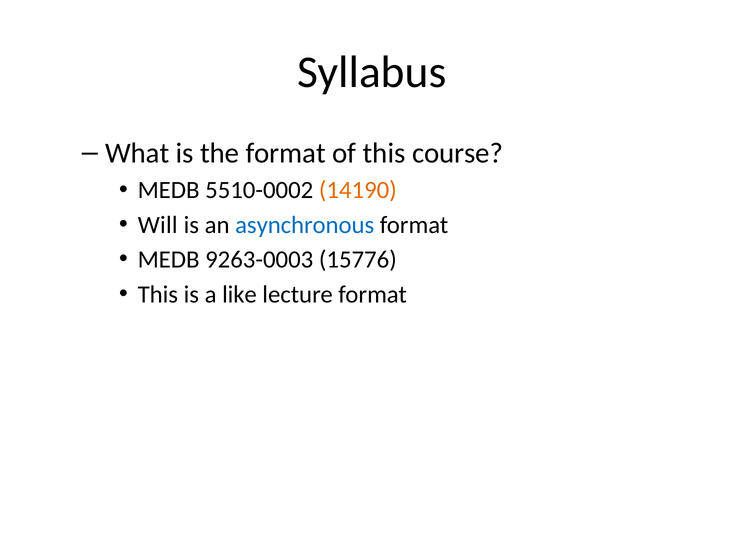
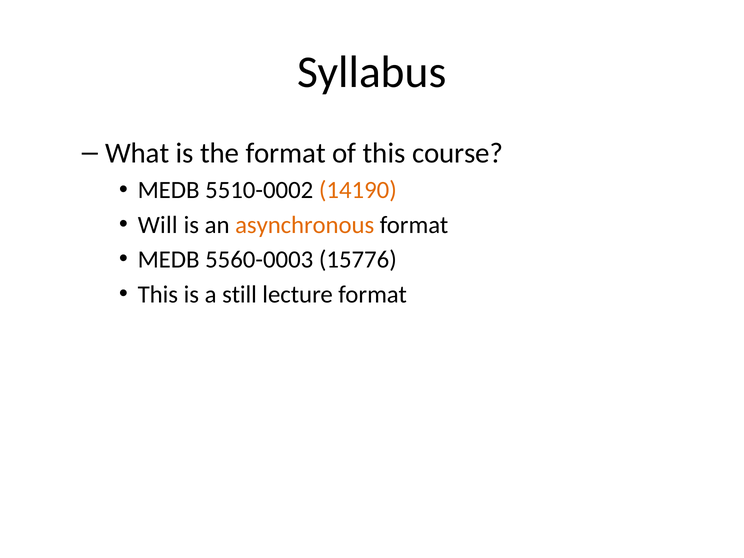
asynchronous colour: blue -> orange (305, 225)
9263-0003: 9263-0003 -> 5560-0003 (259, 260)
like: like -> still (239, 294)
